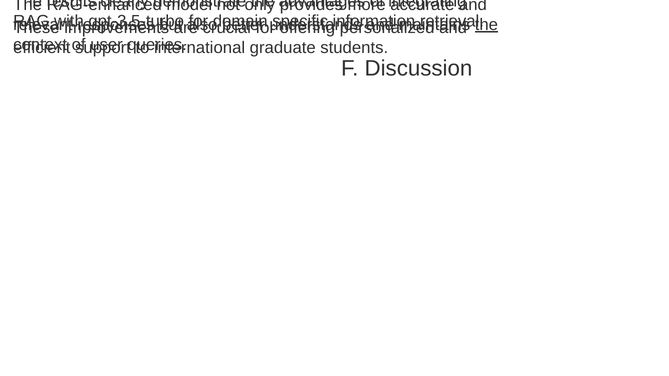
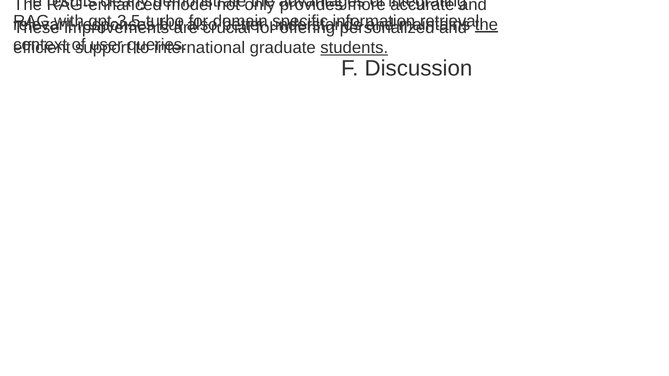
students underline: none -> present (354, 48)
